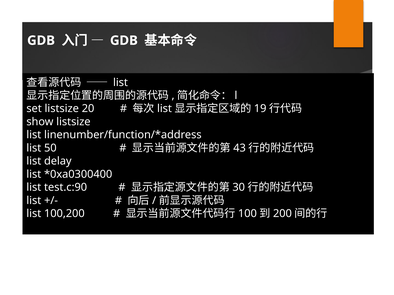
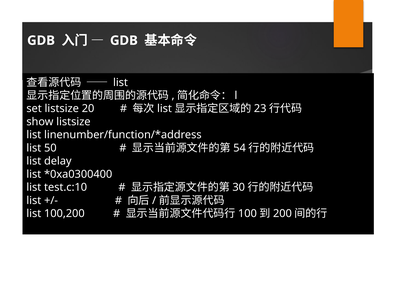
19: 19 -> 23 (260, 109)
43: 43 -> 54 (240, 148)
test.c:90: test.c:90 -> test.c:10 (66, 188)
